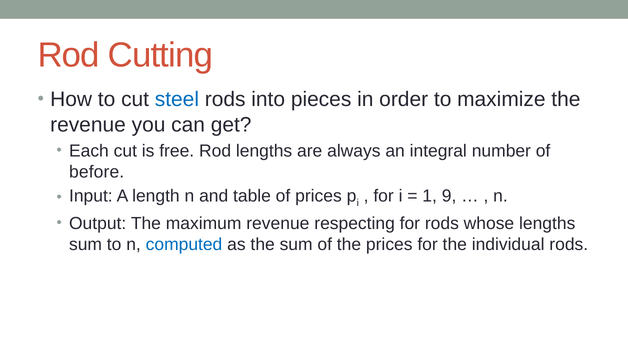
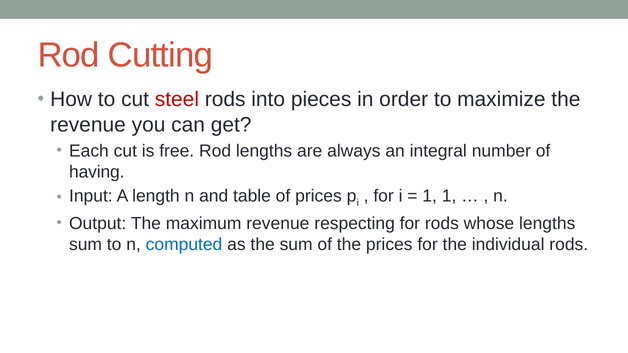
steel colour: blue -> red (177, 100)
before: before -> having (97, 172)
1 9: 9 -> 1 (449, 196)
